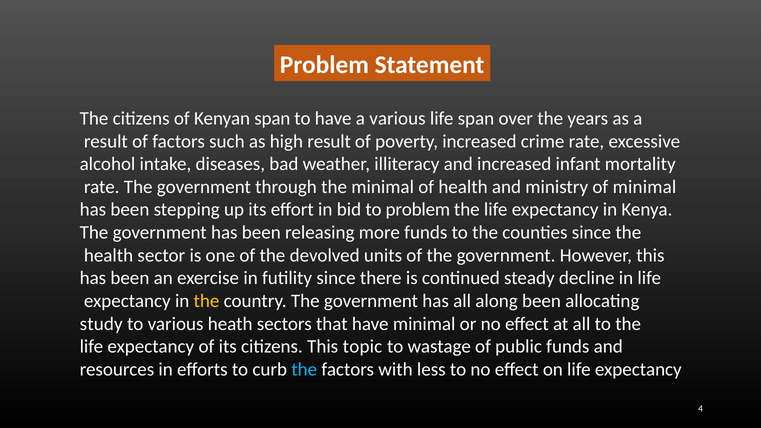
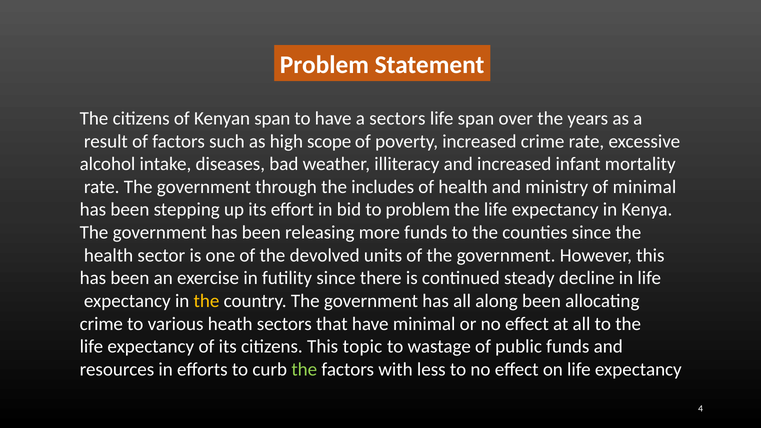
a various: various -> sectors (397, 118)
high result: result -> scope (329, 141)
the minimal: minimal -> includes (383, 187)
study: study -> crime (101, 324)
the colour: light blue -> light green (304, 370)
